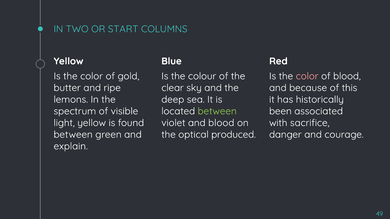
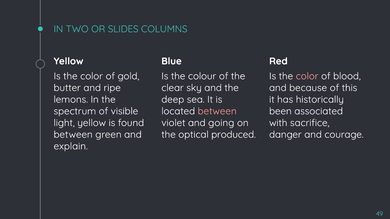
START: START -> SLIDES (123, 29)
between colour: light green -> pink (217, 111)
and blood: blood -> going (221, 123)
